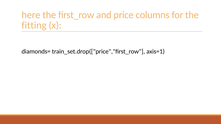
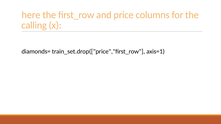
fitting: fitting -> calling (34, 25)
